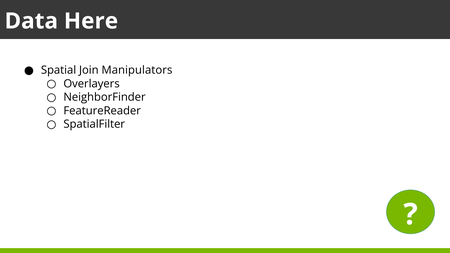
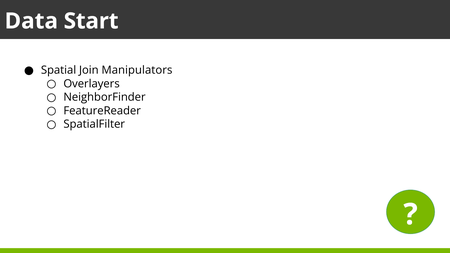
Here: Here -> Start (91, 21)
